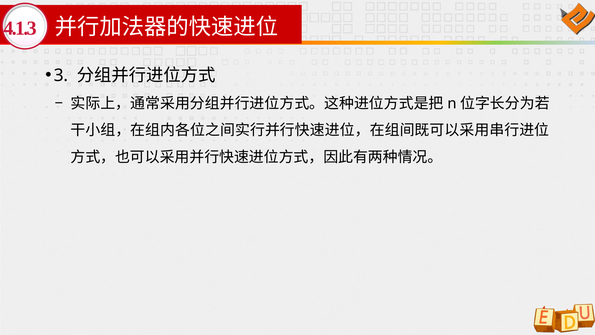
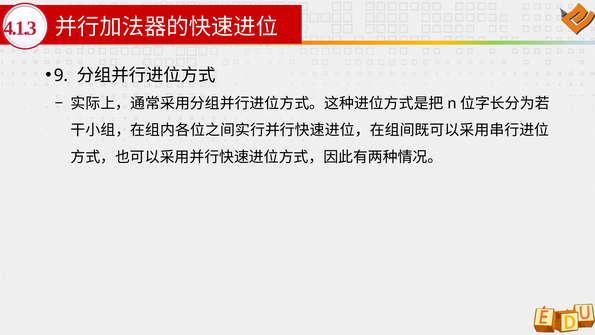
3: 3 -> 9 (61, 75)
